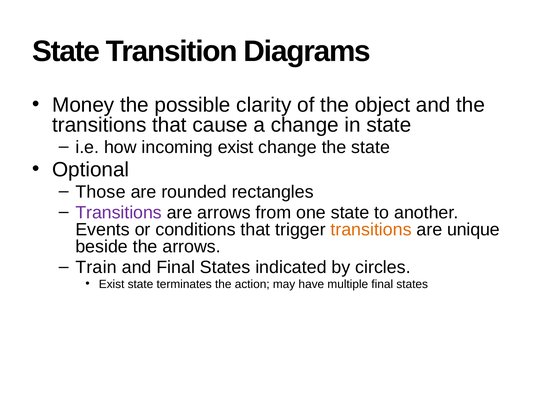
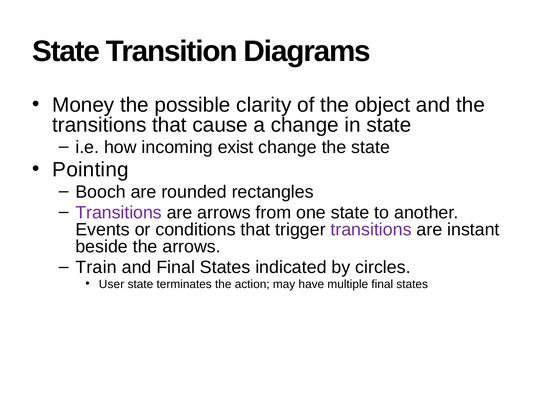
Optional: Optional -> Pointing (91, 170)
Those: Those -> Booch (101, 192)
transitions colour: orange -> purple (371, 230)
unique: unique -> instant (473, 230)
Exist: Exist -> User (112, 284)
